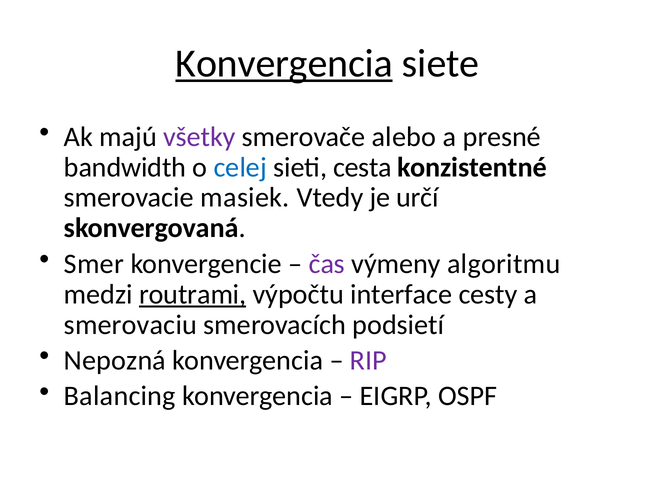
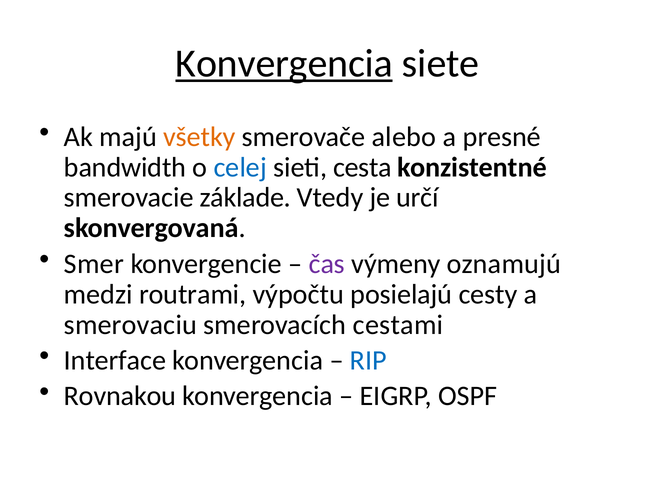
všetky colour: purple -> orange (199, 137)
masiek: masiek -> základe (245, 198)
algoritmu: algoritmu -> oznamujú (504, 264)
routrami underline: present -> none (193, 294)
interface: interface -> posielajú (401, 294)
podsietí: podsietí -> cestami (398, 325)
Nepozná: Nepozná -> Interface (115, 361)
RIP colour: purple -> blue (368, 361)
Balancing: Balancing -> Rovnakou (120, 396)
